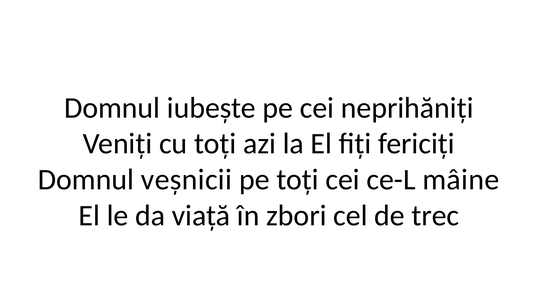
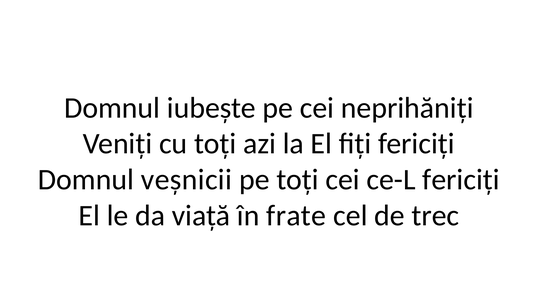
ce-L mâine: mâine -> fericiți (461, 179)
zbori: zbori -> frate (296, 215)
